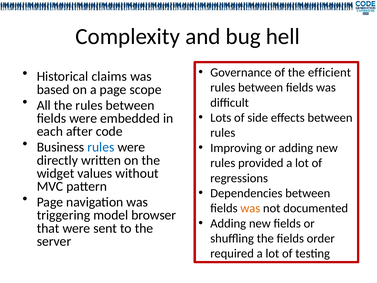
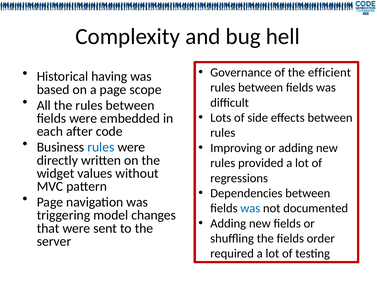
claims: claims -> having (109, 76)
was colour: orange -> blue (250, 208)
browser: browser -> changes (154, 215)
